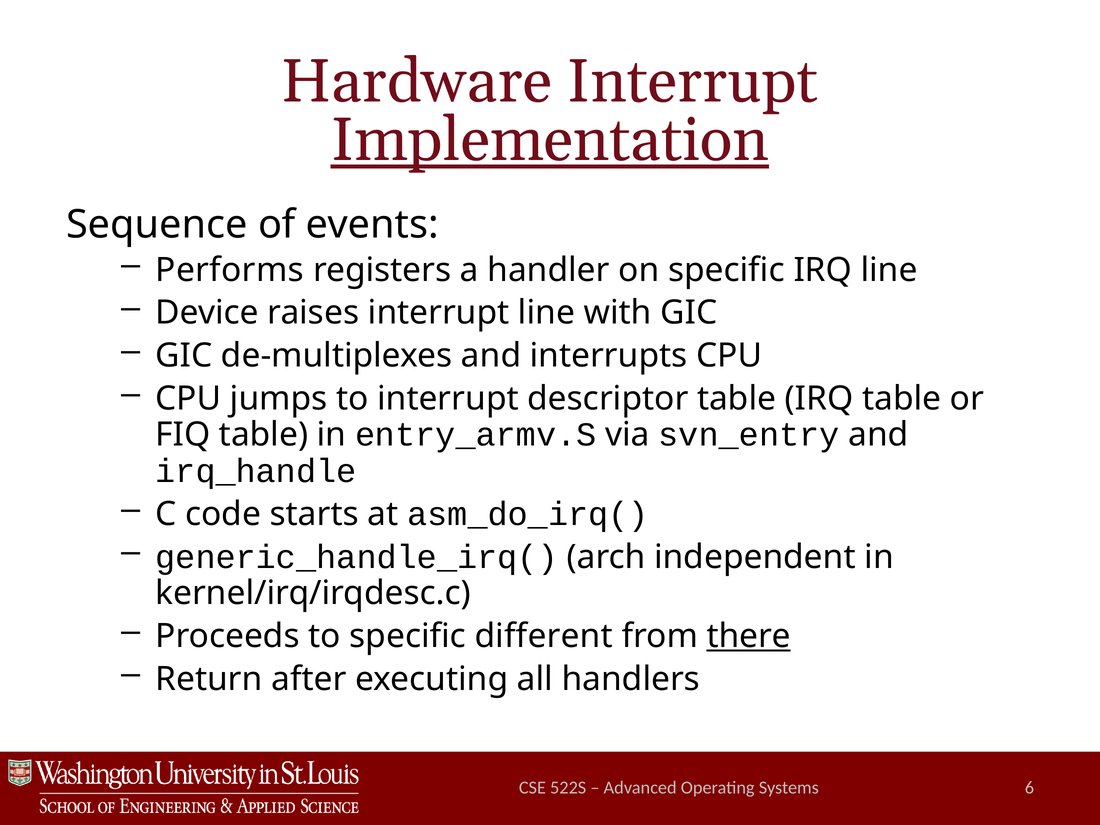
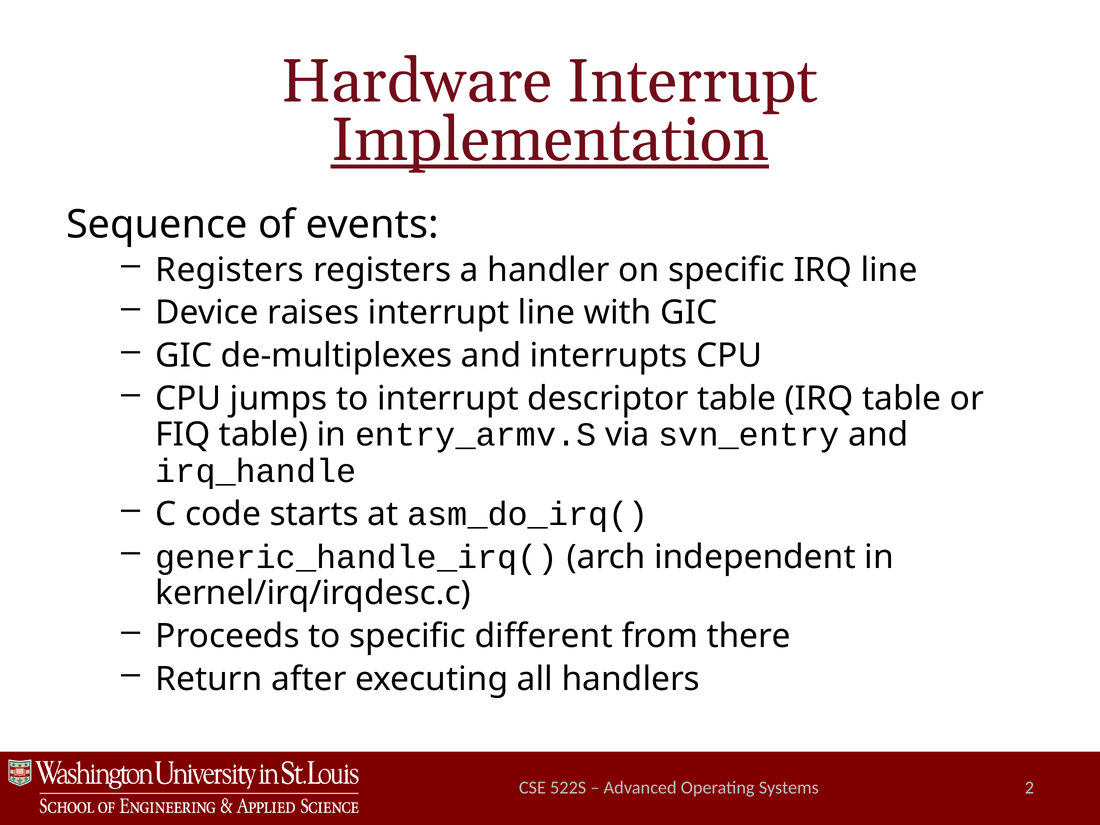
Performs: Performs -> Registers (230, 270)
there underline: present -> none (749, 636)
6: 6 -> 2 (1029, 788)
